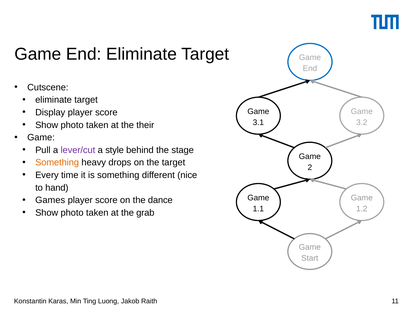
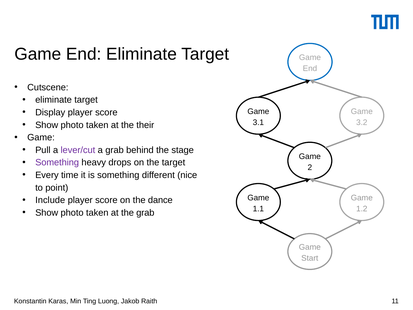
a style: style -> grab (115, 150)
Something colour: orange -> purple (57, 162)
hand: hand -> point (57, 188)
Games: Games -> Include (50, 200)
